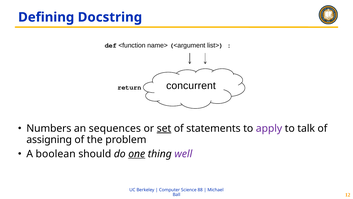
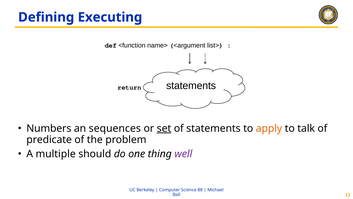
Docstring: Docstring -> Executing (110, 17)
concurrent: concurrent -> statements (191, 85)
apply colour: purple -> orange (269, 128)
assigning: assigning -> predicate (49, 139)
boolean: boolean -> multiple (56, 154)
one underline: present -> none (137, 154)
